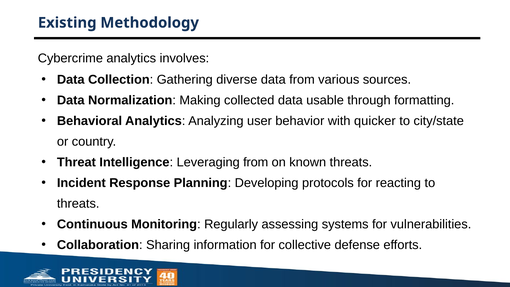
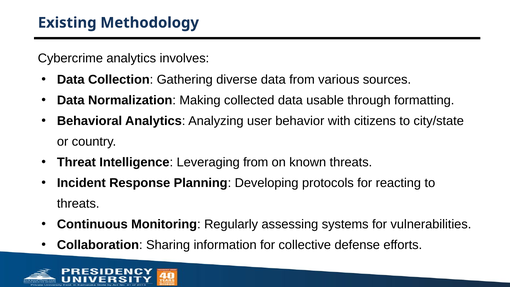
quicker: quicker -> citizens (375, 121)
